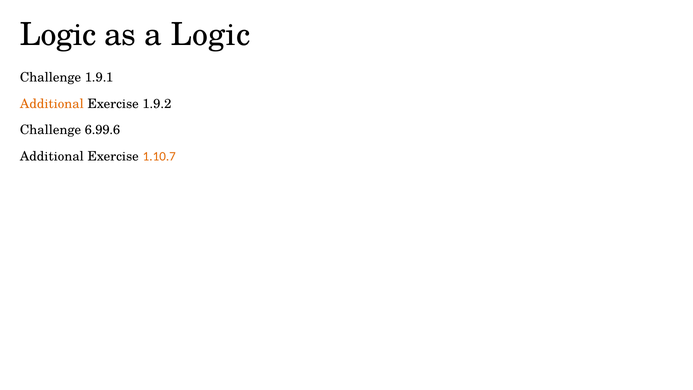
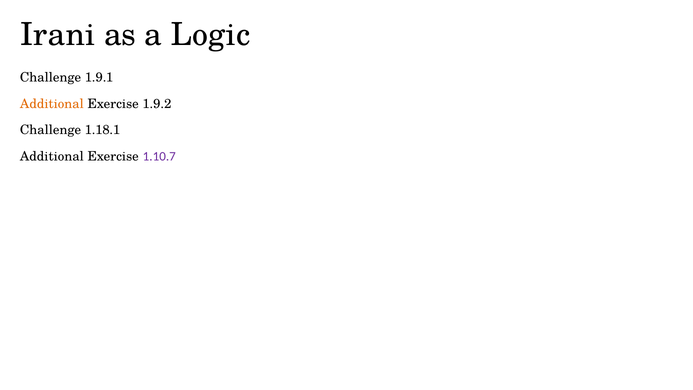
Logic: Logic -> Irani (58, 35)
6.99.6: 6.99.6 -> 1.18.1 (102, 130)
1.10.7 colour: orange -> purple (159, 156)
